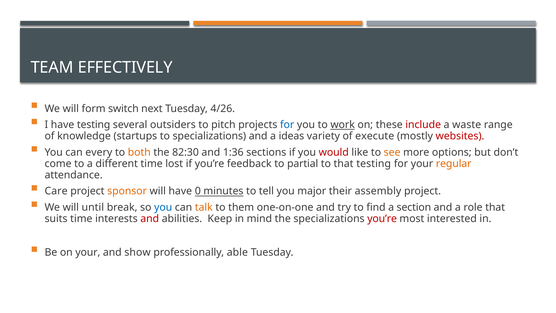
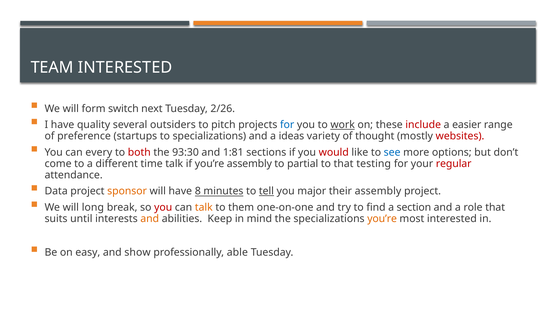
TEAM EFFECTIVELY: EFFECTIVELY -> INTERESTED (125, 68)
4/26: 4/26 -> 2/26 (223, 109)
have testing: testing -> quality (94, 125)
waste: waste -> easier (467, 125)
knowledge: knowledge -> preference (84, 136)
execute: execute -> thought (375, 136)
both colour: orange -> red (139, 152)
82:30: 82:30 -> 93:30 (185, 152)
1:36: 1:36 -> 1:81 (233, 152)
see colour: orange -> blue (392, 152)
time lost: lost -> talk (174, 164)
you’re feedback: feedback -> assembly (249, 164)
regular colour: orange -> red (454, 164)
Care: Care -> Data (56, 191)
0: 0 -> 8 (198, 191)
tell underline: none -> present (266, 191)
until: until -> long (93, 207)
you colour: blue -> red (163, 207)
suits time: time -> until (81, 219)
and colour: red -> orange (150, 219)
you’re colour: red -> orange (382, 219)
on your: your -> easy (88, 252)
